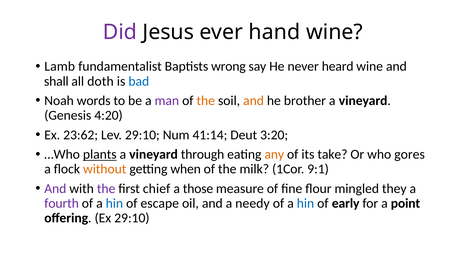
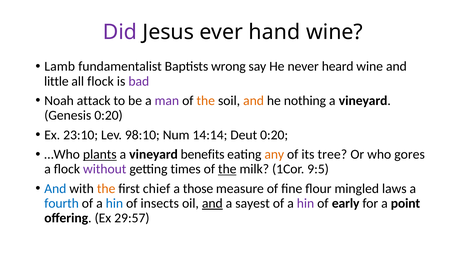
shall: shall -> little (56, 81)
all doth: doth -> flock (100, 81)
bad colour: blue -> purple (139, 81)
words: words -> attack (94, 101)
brother: brother -> nothing (305, 101)
Genesis 4:20: 4:20 -> 0:20 (109, 115)
23:62: 23:62 -> 23:10 (81, 135)
Lev 29:10: 29:10 -> 98:10 (142, 135)
41:14: 41:14 -> 14:14 (210, 135)
Deut 3:20: 3:20 -> 0:20 (274, 135)
through: through -> benefits (203, 155)
take: take -> tree (332, 155)
without colour: orange -> purple (105, 169)
when: when -> times (186, 169)
the underline: none -> present (227, 169)
9:1: 9:1 -> 9:5 (318, 169)
And colour: purple -> blue (55, 189)
the colour: purple -> orange (106, 189)
they: they -> laws (394, 189)
fourth colour: purple -> blue (62, 203)
escape: escape -> insects (160, 203)
and underline: none -> present (212, 203)
needy: needy -> sayest (253, 203)
hin colour: blue -> purple (305, 203)
Ex 29:10: 29:10 -> 29:57 (132, 218)
